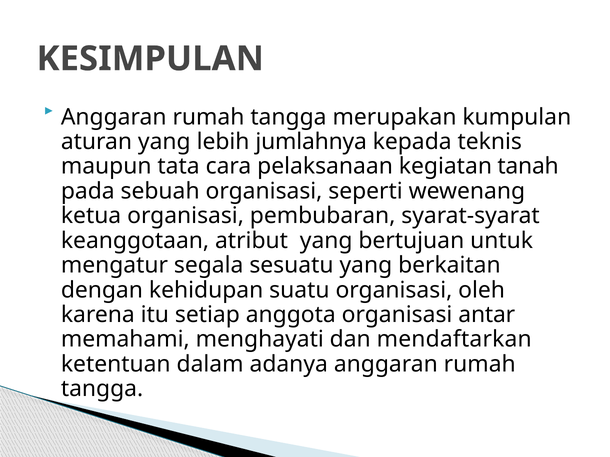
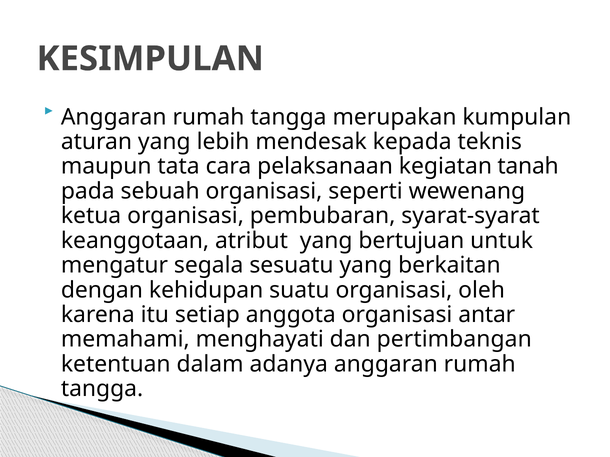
jumlahnya: jumlahnya -> mendesak (311, 142)
mendaftarkan: mendaftarkan -> pertimbangan (454, 340)
